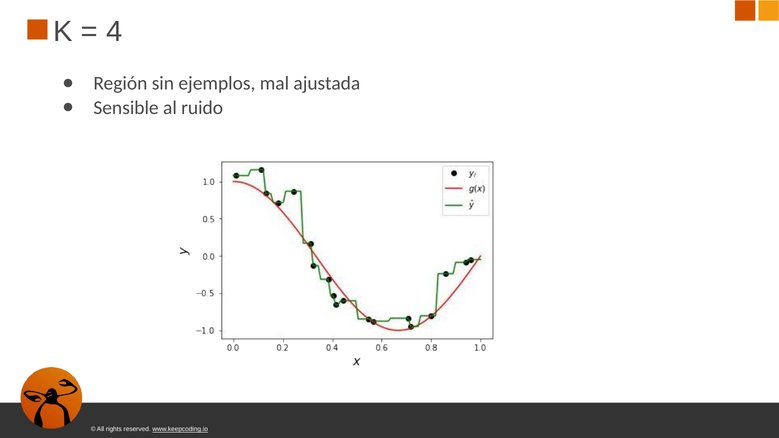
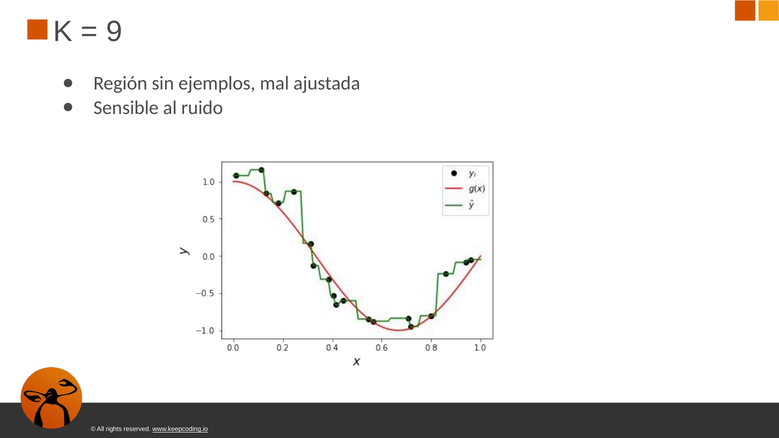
4: 4 -> 9 (114, 32)
